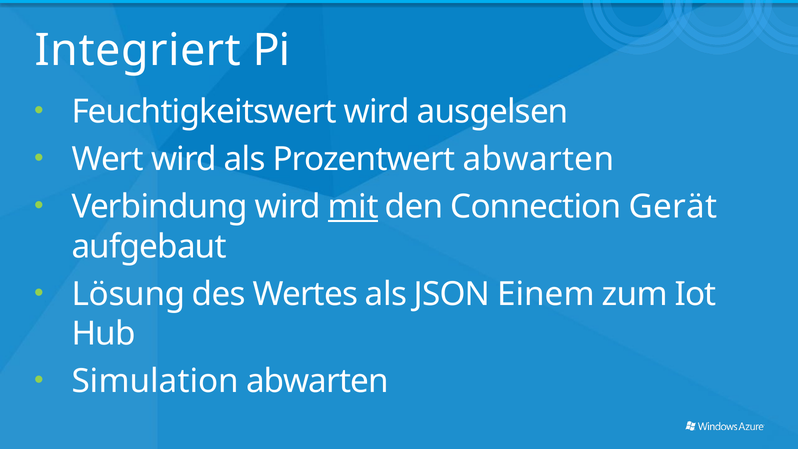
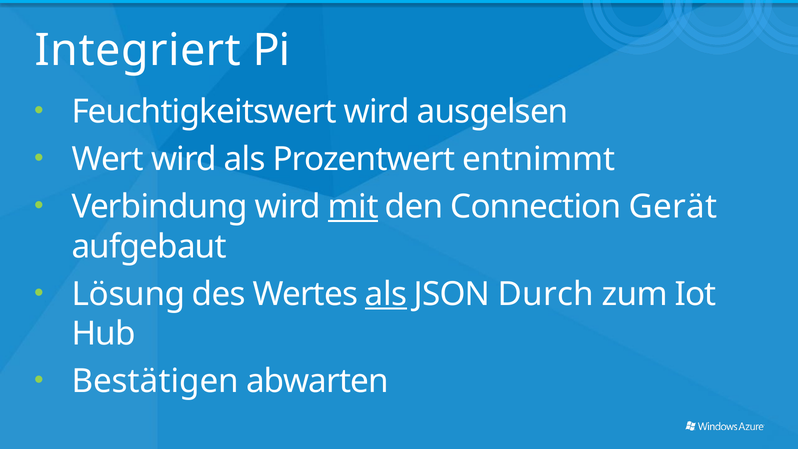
Prozentwert abwarten: abwarten -> entnimmt (539, 159)
als underline: none -> present (386, 294)
Einem: Einem -> Durch (546, 294)
Simulation: Simulation -> Bestätigen (155, 381)
